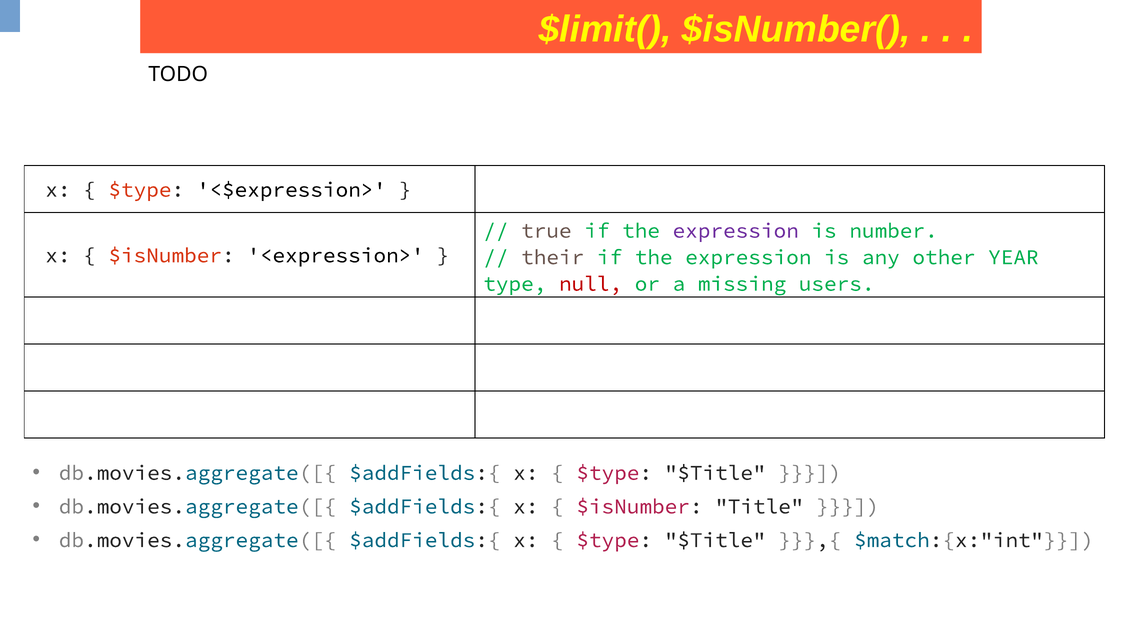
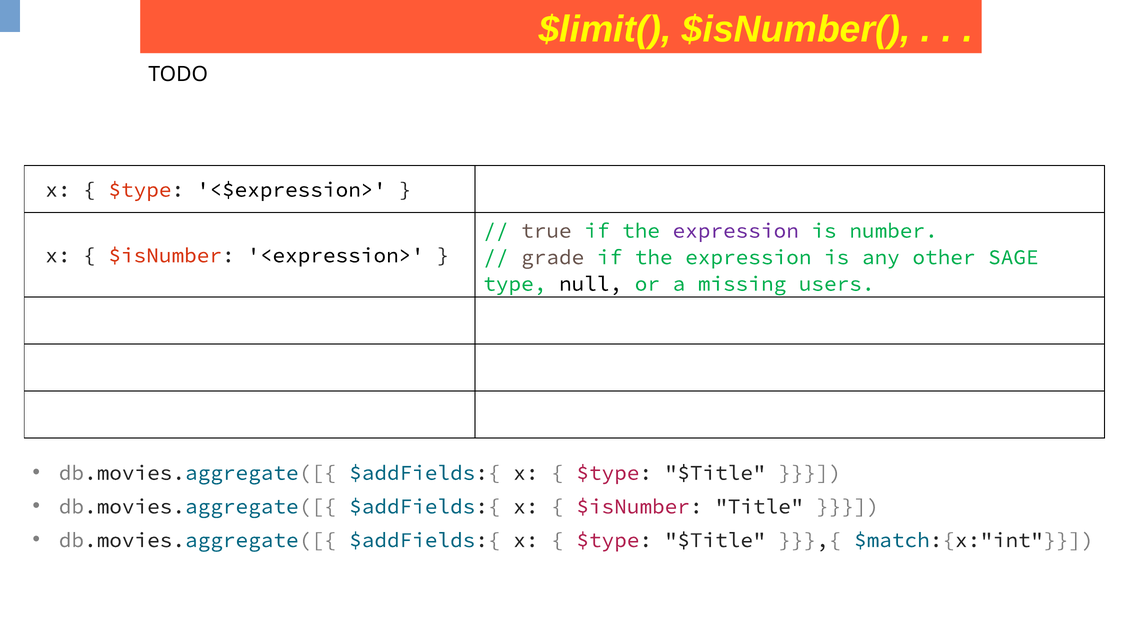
their: their -> grade (553, 257)
YEAR: YEAR -> SAGE (1013, 257)
null colour: red -> black (591, 284)
